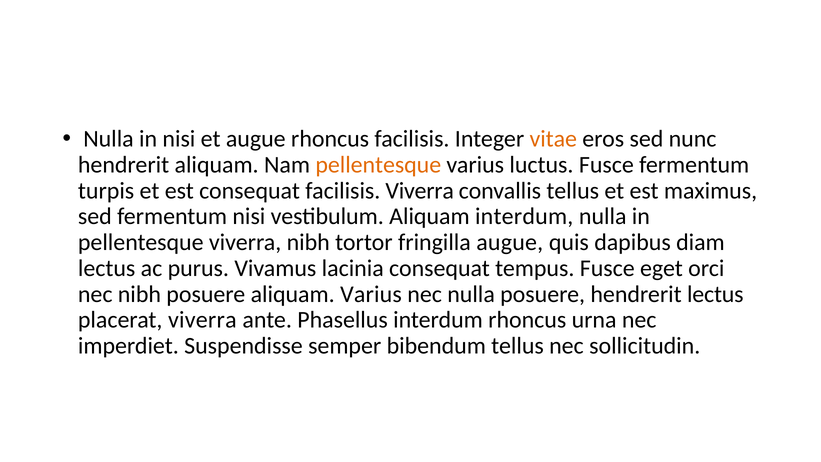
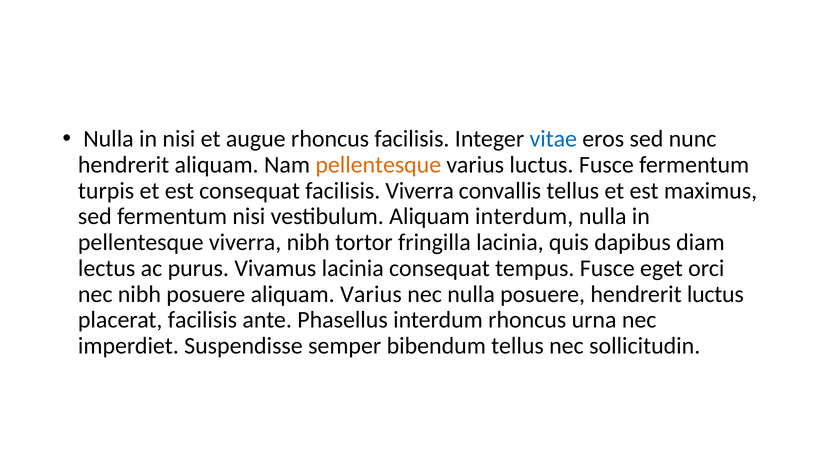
vitae colour: orange -> blue (553, 139)
fringilla augue: augue -> lacinia (510, 242)
hendrerit lectus: lectus -> luctus (715, 294)
placerat viverra: viverra -> facilisis (202, 320)
